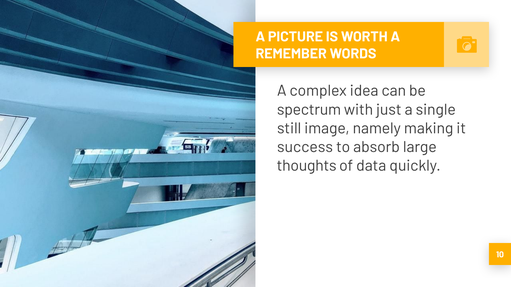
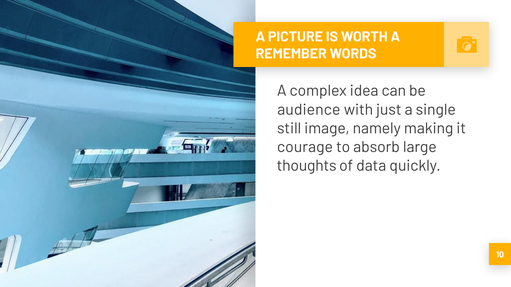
spectrum: spectrum -> audience (309, 110)
success: success -> courage (305, 147)
